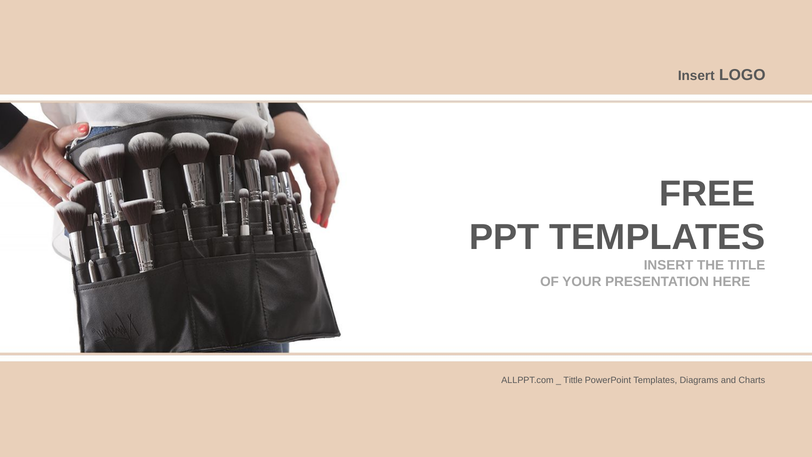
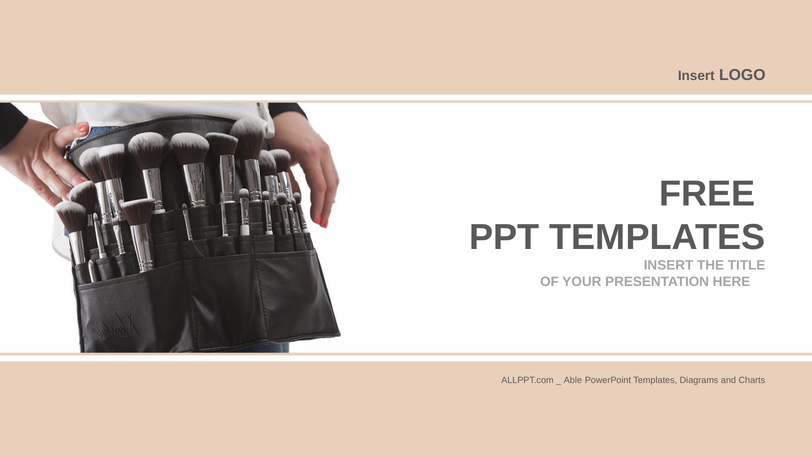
Tittle: Tittle -> Able (573, 380)
